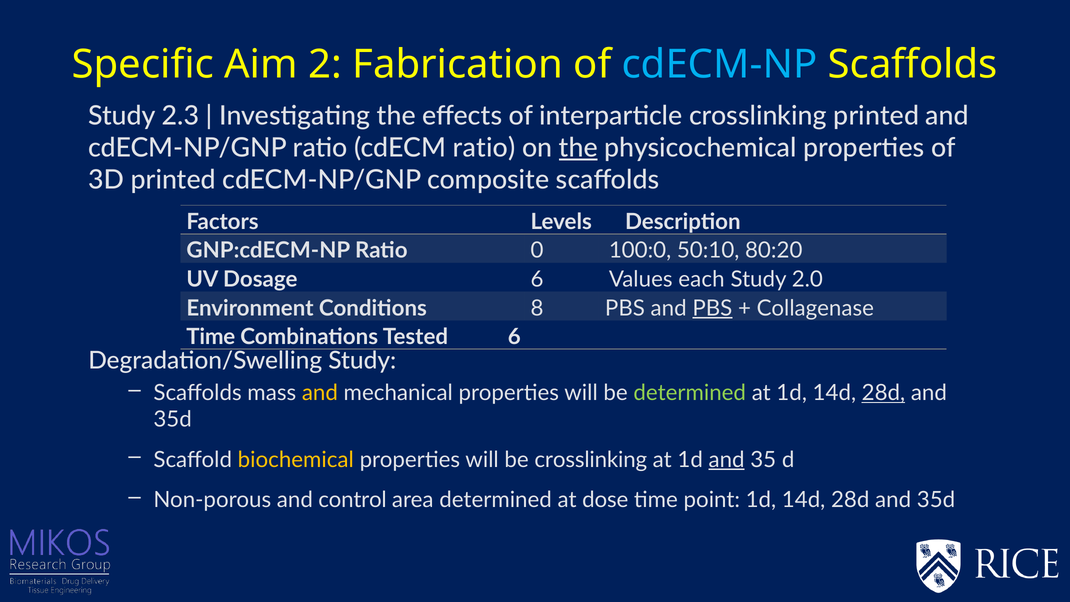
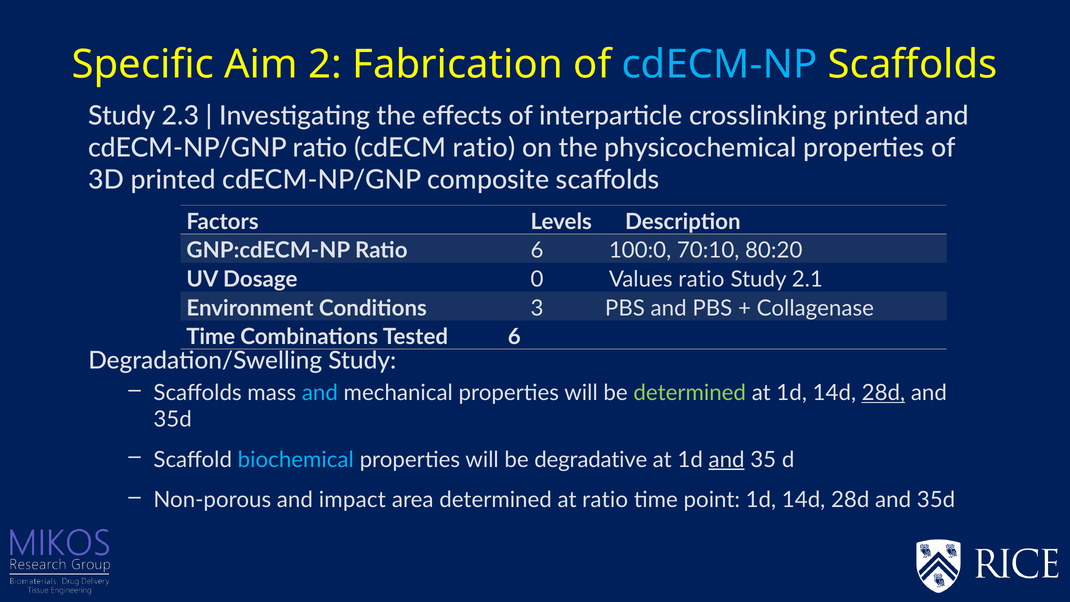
the underline: present -> none (578, 148)
Ratio 0: 0 -> 6 (537, 251)
50:10: 50:10 -> 70:10 (708, 251)
Dosage 6: 6 -> 0 (537, 279)
Values each: each -> ratio (701, 279)
2.0: 2.0 -> 2.1 (807, 279)
8: 8 -> 3 (537, 308)
PBS underline: present -> none (712, 308)
and colour: yellow -> light blue (320, 393)
biochemical colour: yellow -> light blue (296, 460)
be crosslinking: crosslinking -> degradative (591, 460)
control: control -> impact (352, 500)
at dose: dose -> ratio (605, 500)
